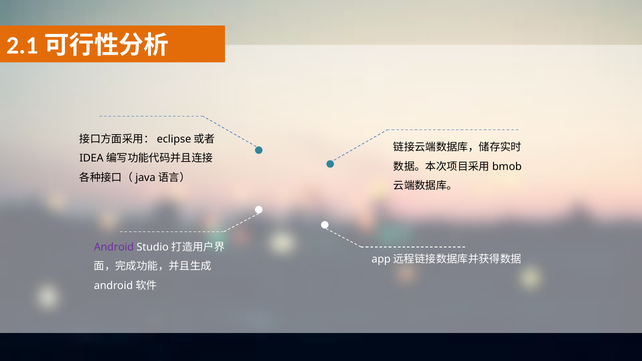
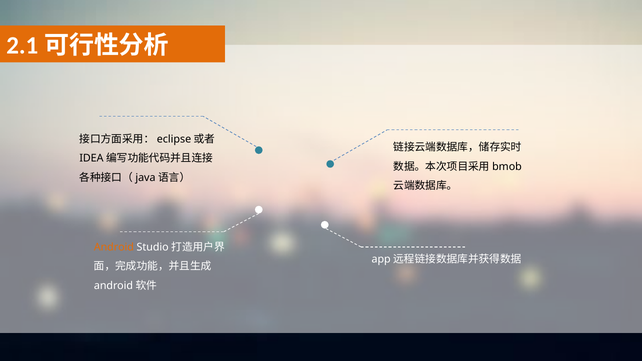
Android colour: purple -> orange (114, 247)
